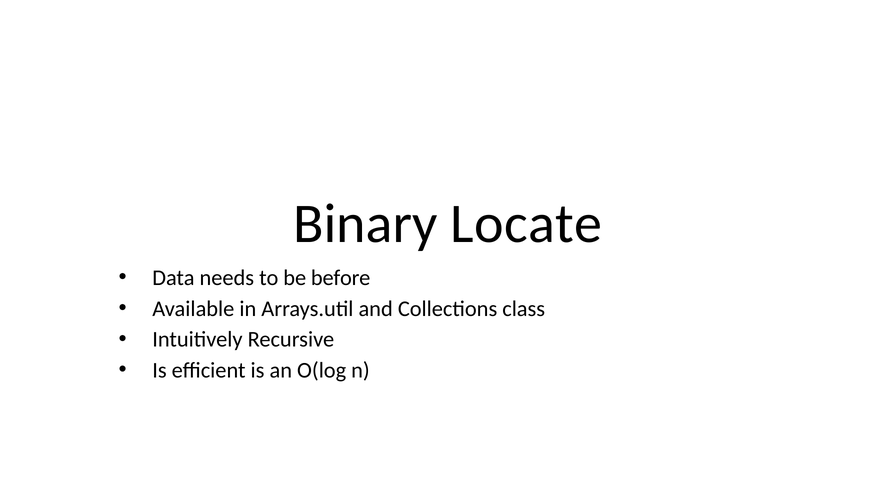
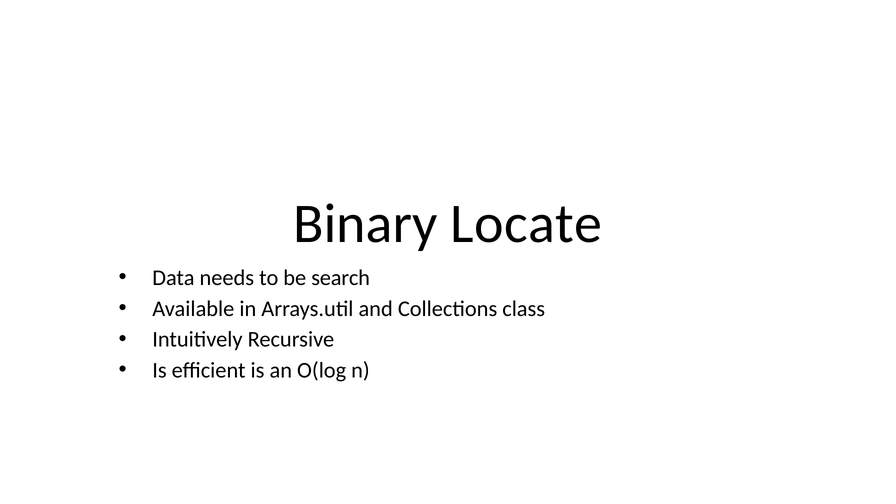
before: before -> search (341, 278)
